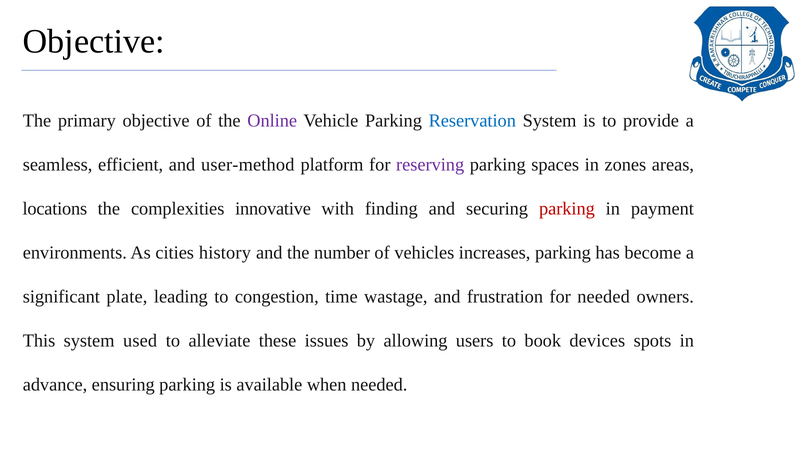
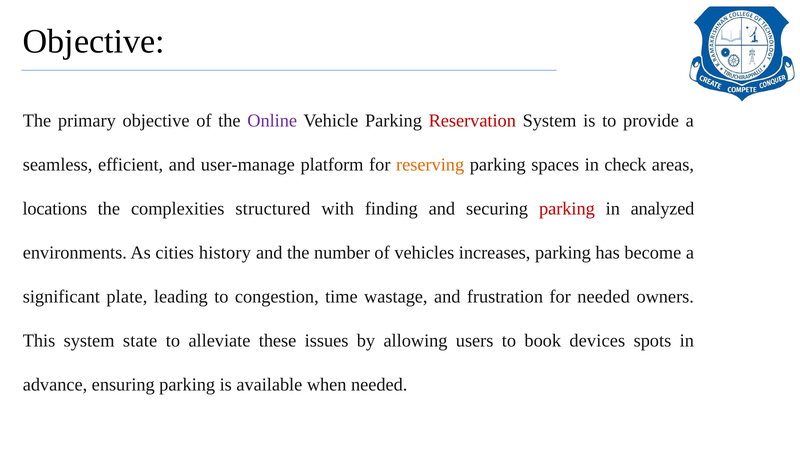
Reservation colour: blue -> red (472, 121)
user-method: user-method -> user-manage (248, 165)
reserving colour: purple -> orange (430, 165)
zones: zones -> check (625, 165)
innovative: innovative -> structured (273, 209)
payment: payment -> analyzed (663, 209)
used: used -> state (140, 341)
